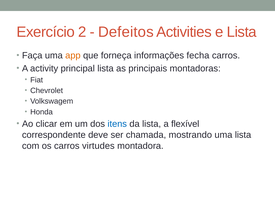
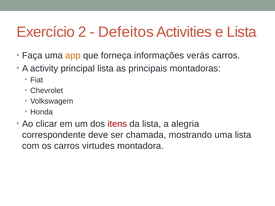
fecha: fecha -> verás (198, 56)
itens colour: blue -> red (117, 124)
flexível: flexível -> alegria (185, 124)
